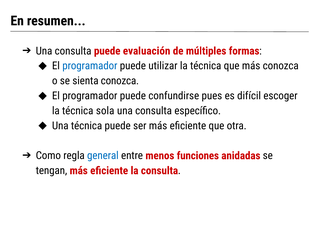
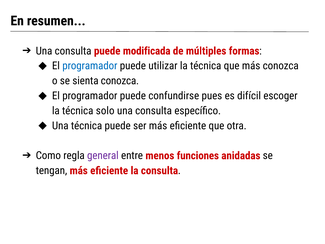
evaluación: evaluación -> modificada (147, 51)
sola: sola -> solo (105, 111)
general colour: blue -> purple (103, 155)
